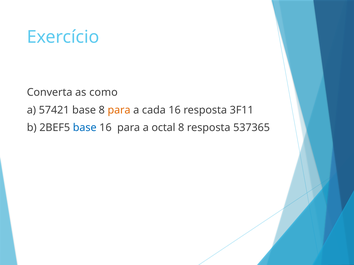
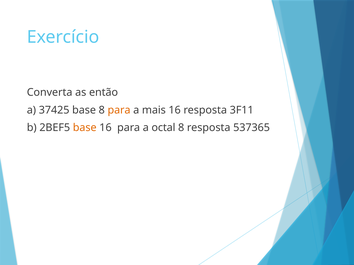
como: como -> então (104, 92)
57421: 57421 -> 37425 (54, 110)
cada: cada -> mais (154, 110)
base colour: blue -> orange (85, 128)
